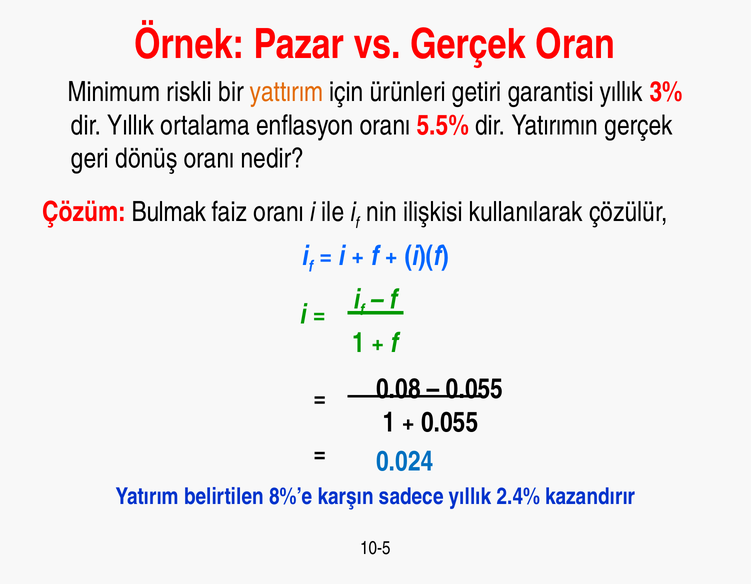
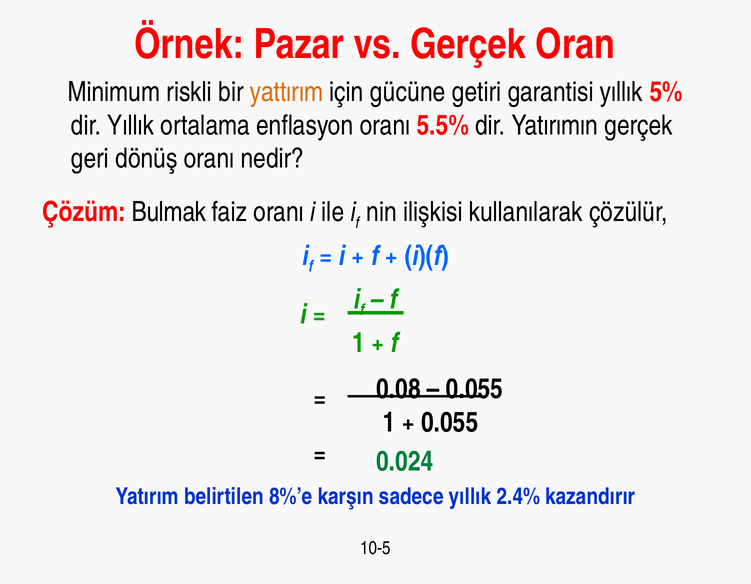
ürünleri: ürünleri -> gücüne (408, 92)
3%: 3% -> 5% (666, 92)
0.024 colour: blue -> green (405, 462)
